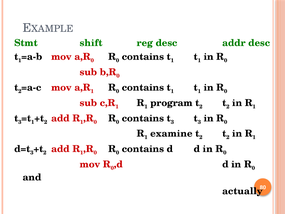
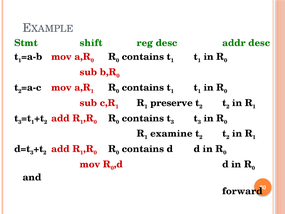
program: program -> preserve (171, 103)
actually: actually -> forward (242, 191)
